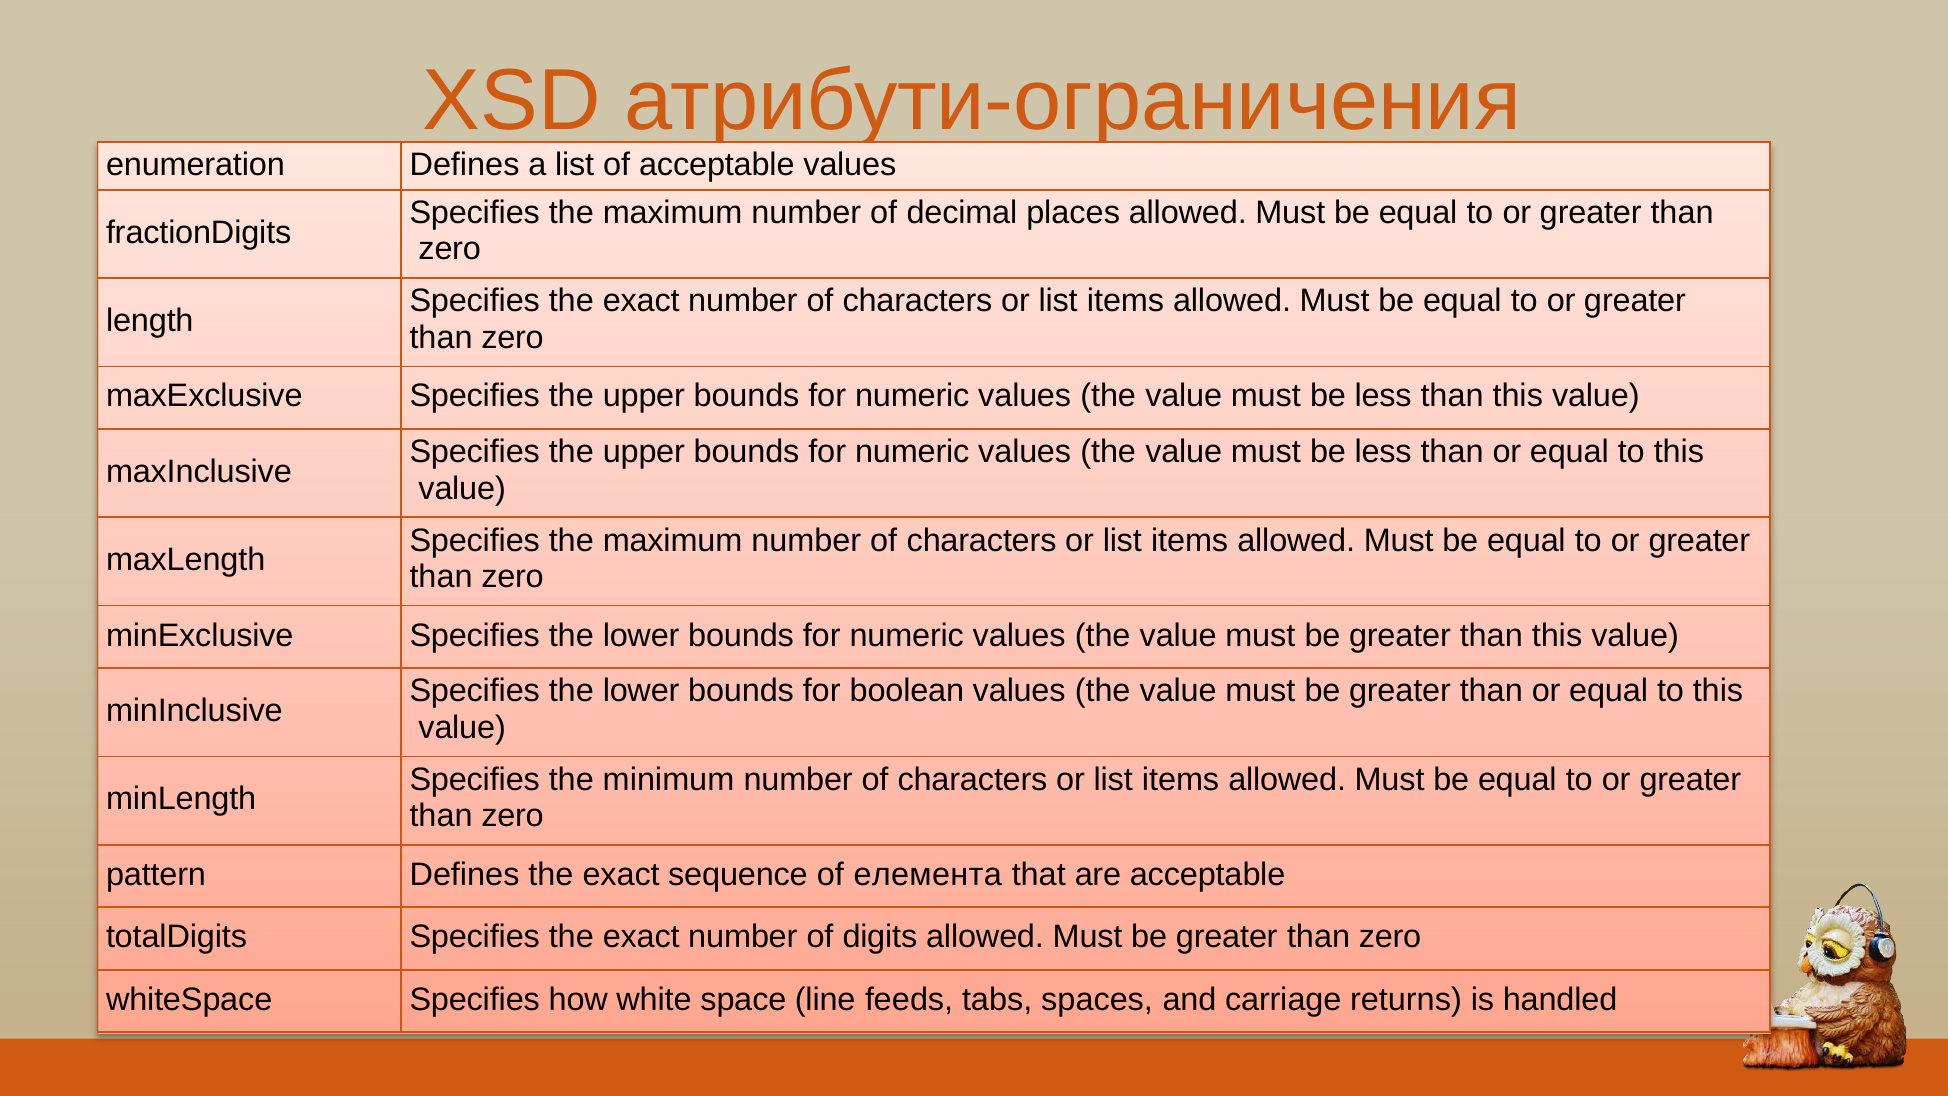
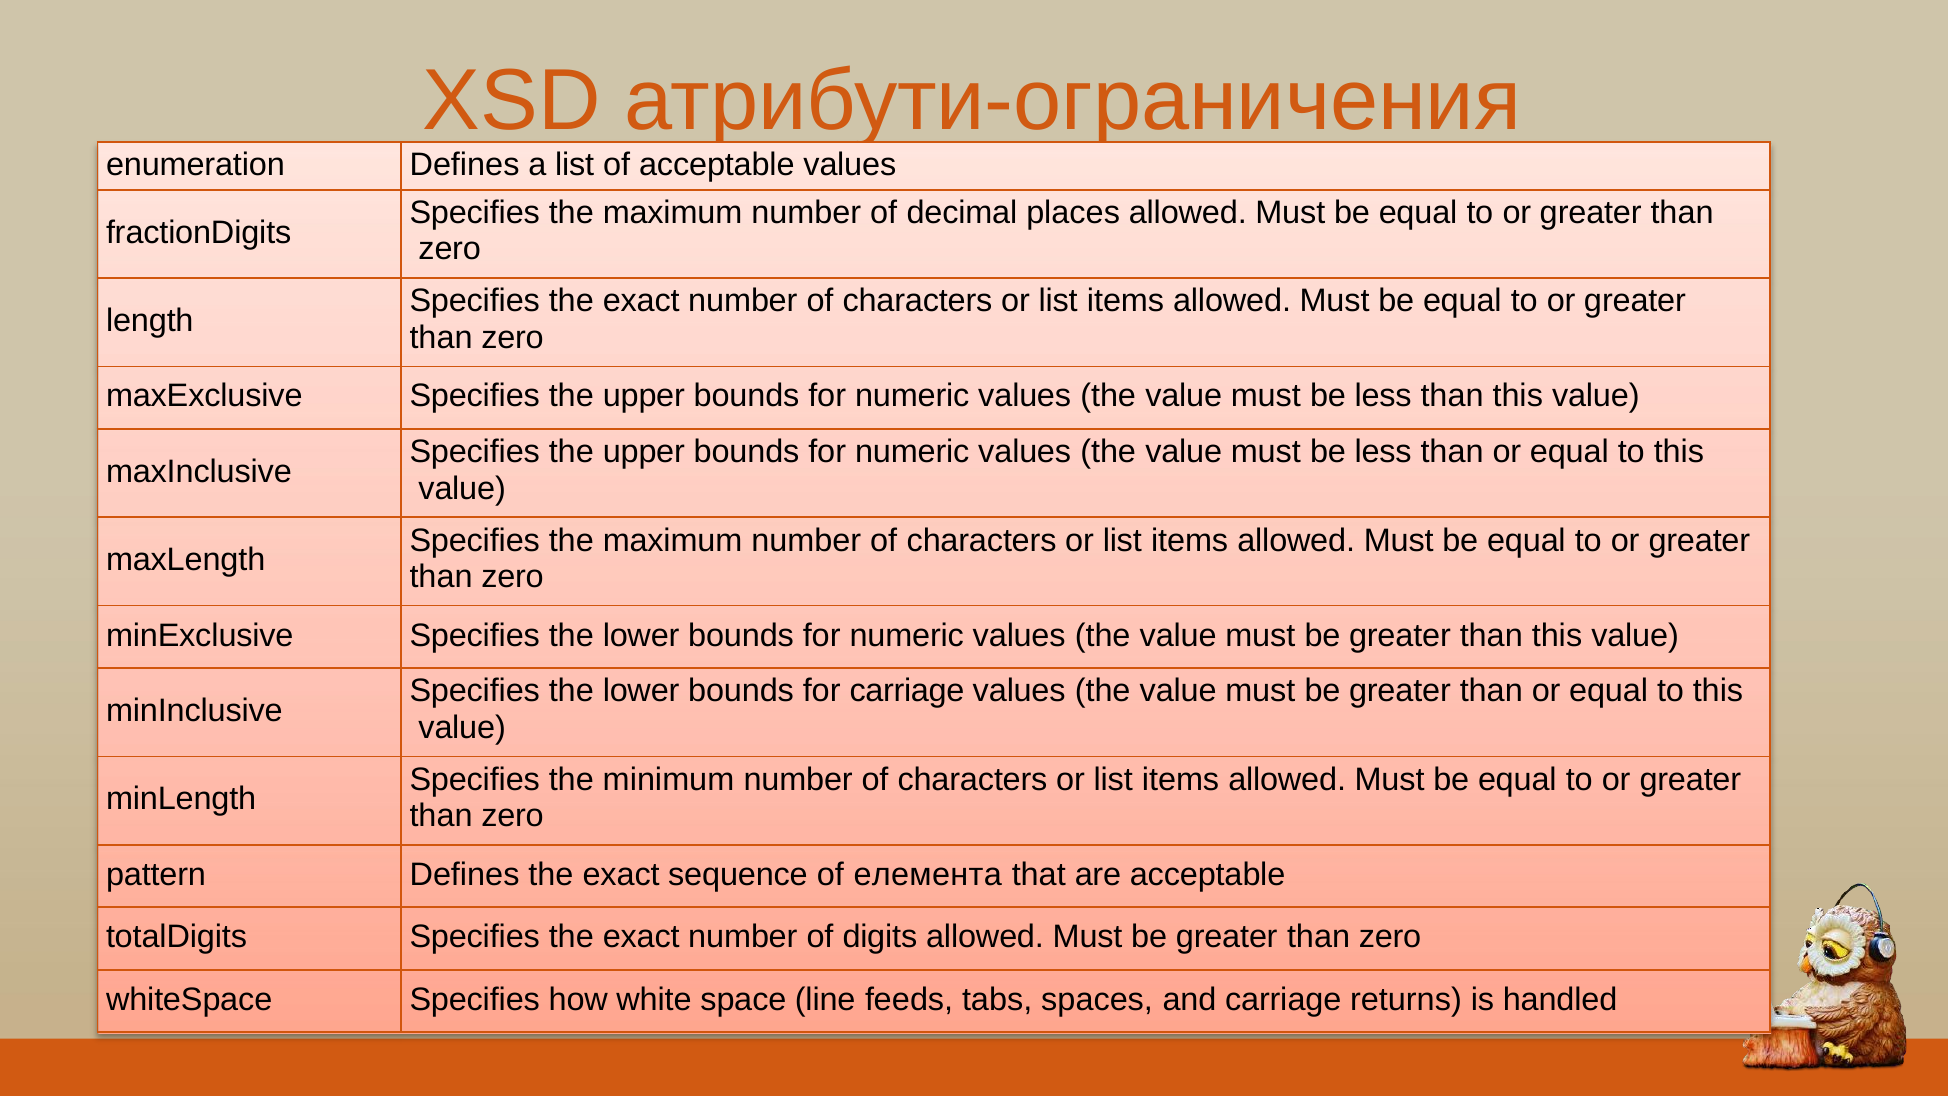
for boolean: boolean -> carriage (907, 691)
